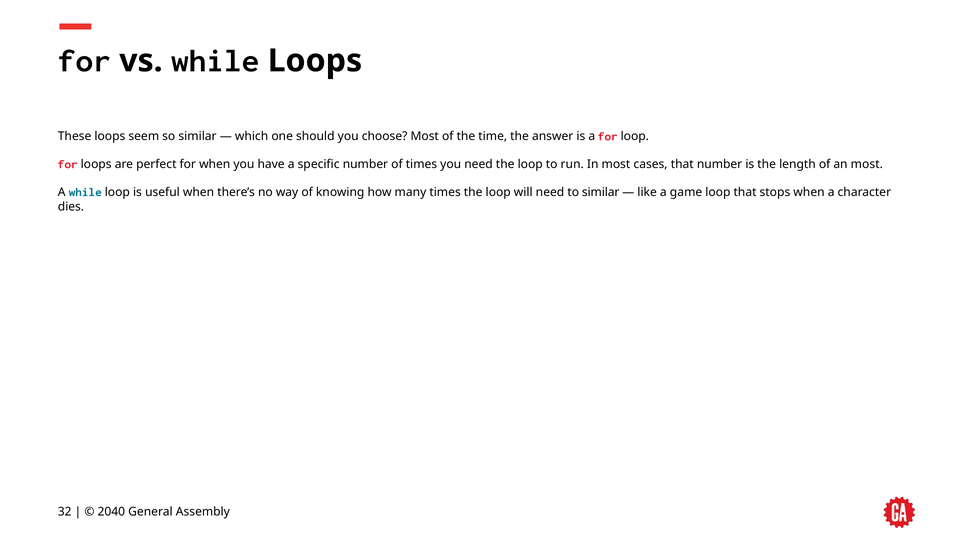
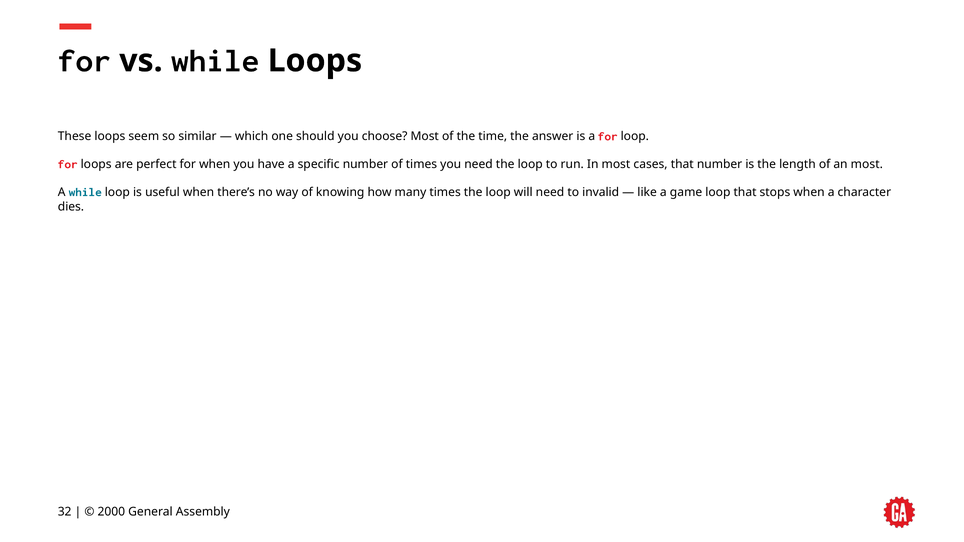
to similar: similar -> invalid (601, 192)
2040: 2040 -> 2000 (111, 512)
